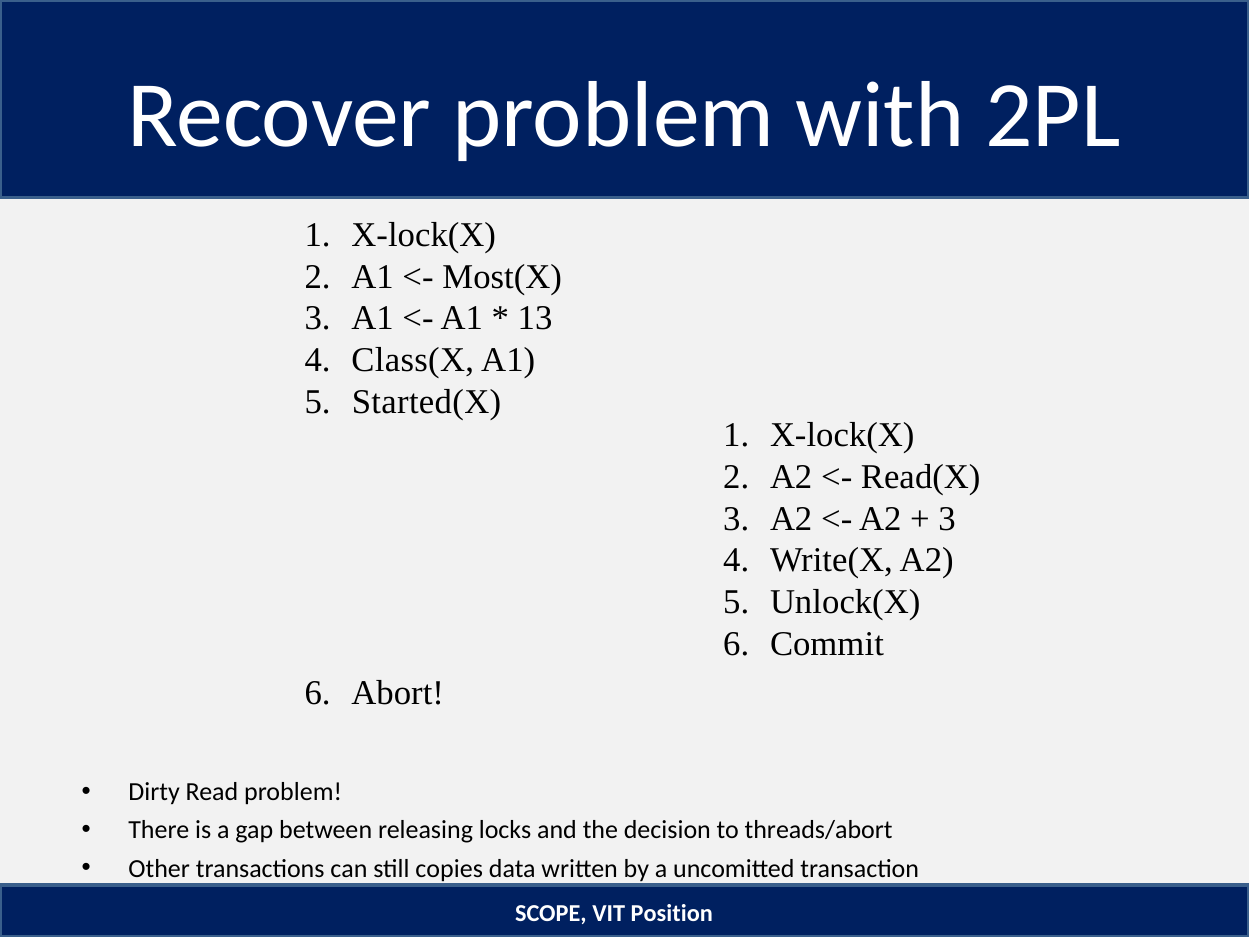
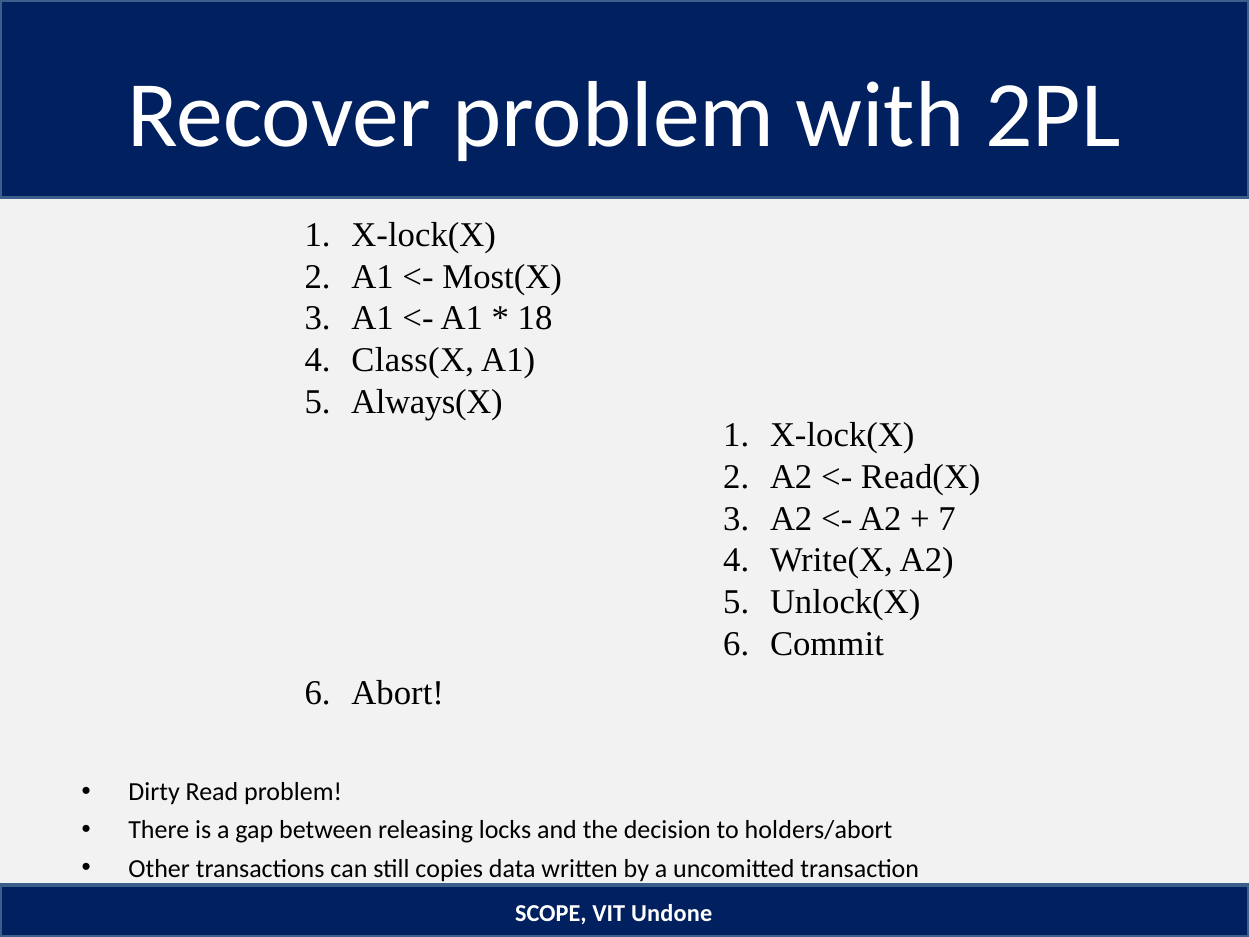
13: 13 -> 18 (535, 318)
Started(X: Started(X -> Always(X (427, 402)
3: 3 -> 7 (947, 519)
threads/abort: threads/abort -> holders/abort (819, 830)
Position: Position -> Undone (672, 913)
